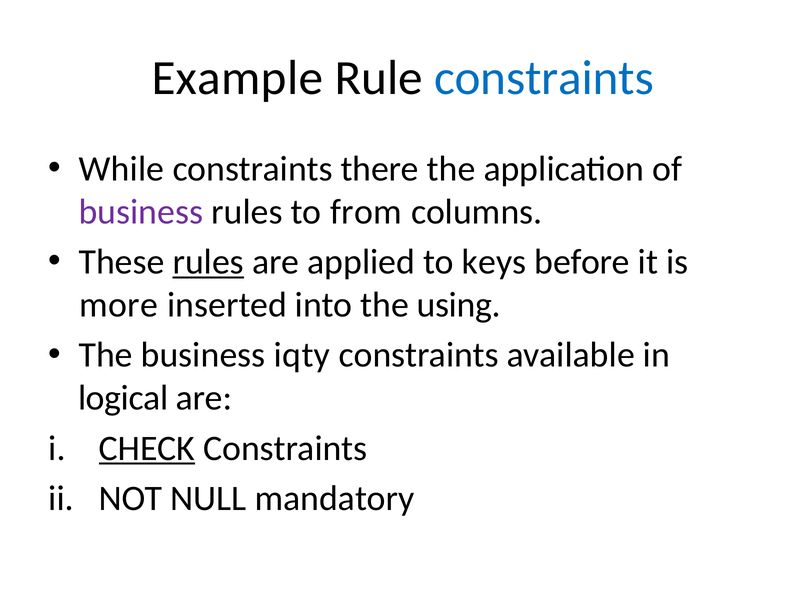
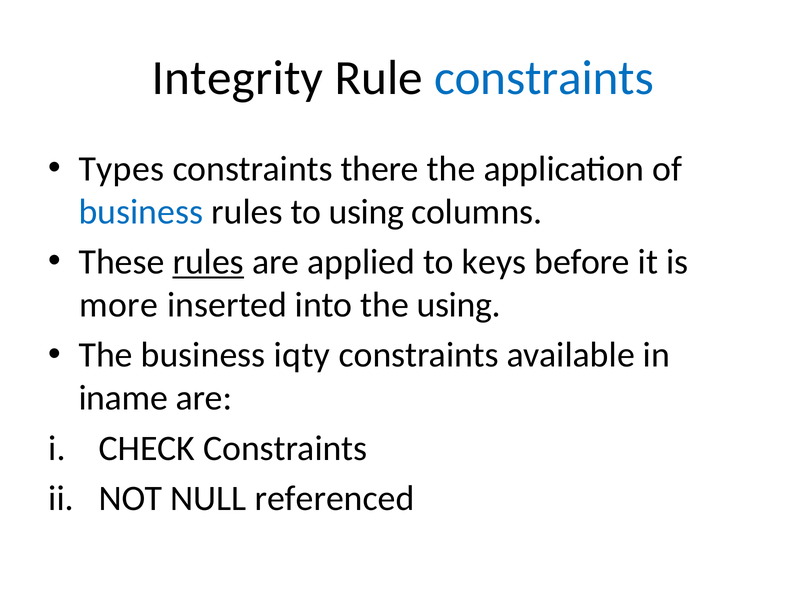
Example: Example -> Integrity (237, 78)
While: While -> Types (121, 169)
business colour: purple -> blue (141, 212)
to from: from -> using (366, 212)
logical: logical -> iname (123, 398)
CHECK underline: present -> none (147, 449)
mandatory: mandatory -> referenced (334, 499)
